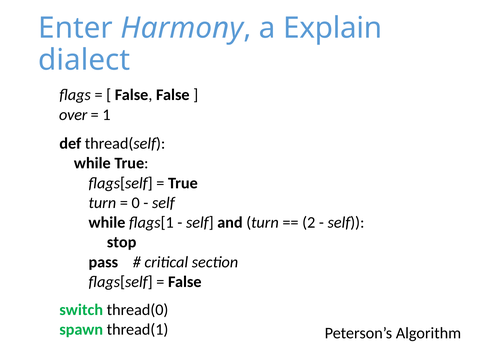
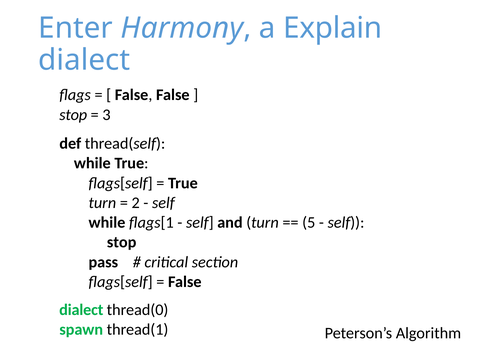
over: over -> stop (73, 115)
1: 1 -> 3 (106, 115)
0: 0 -> 2 (136, 203)
2: 2 -> 5 (309, 223)
switch: switch -> dialect (81, 310)
